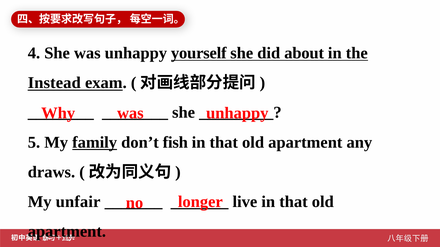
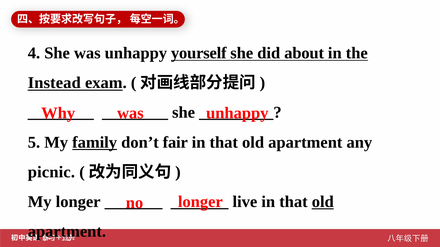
fish: fish -> fair (175, 143)
draws: draws -> picnic (51, 172)
My unfair: unfair -> longer (78, 202)
old underline: none -> present (323, 202)
